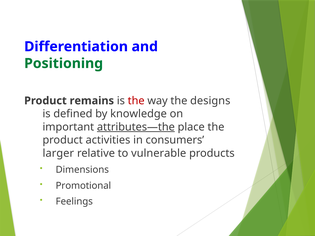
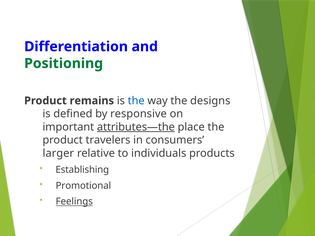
the colour: red -> blue (136, 101)
knowledge: knowledge -> responsive (138, 114)
activities: activities -> travelers (108, 140)
vulnerable: vulnerable -> individuals (159, 153)
Dimensions: Dimensions -> Establishing (82, 170)
Feelings underline: none -> present (74, 202)
